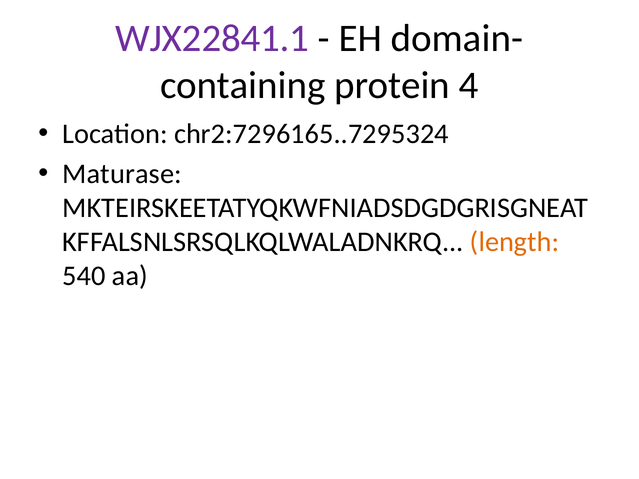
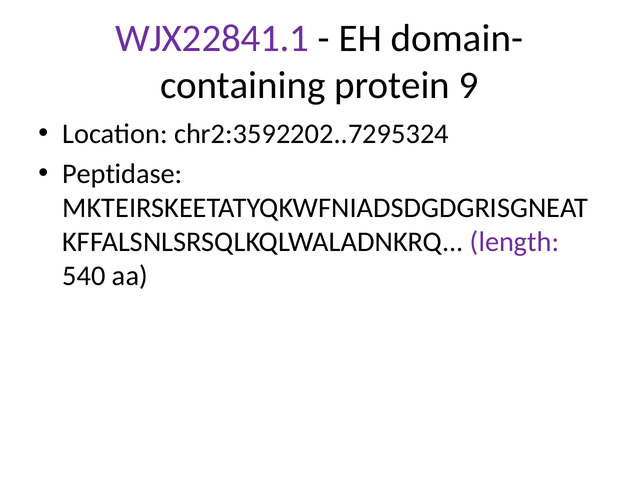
4: 4 -> 9 (469, 85)
chr2:7296165..7295324: chr2:7296165..7295324 -> chr2:3592202..7295324 (311, 134)
Maturase: Maturase -> Peptidase (122, 174)
length colour: orange -> purple (515, 242)
